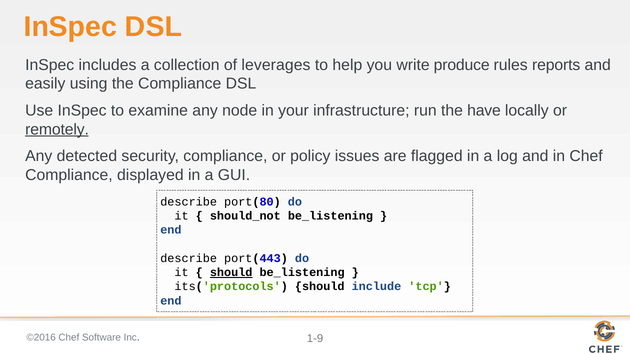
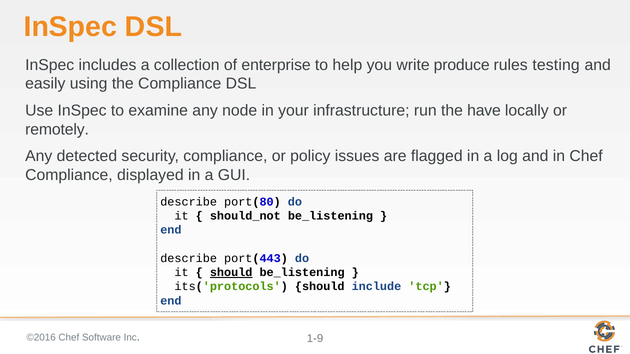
leverages: leverages -> enterprise (276, 65)
reports: reports -> testing (556, 65)
remotely underline: present -> none (57, 130)
